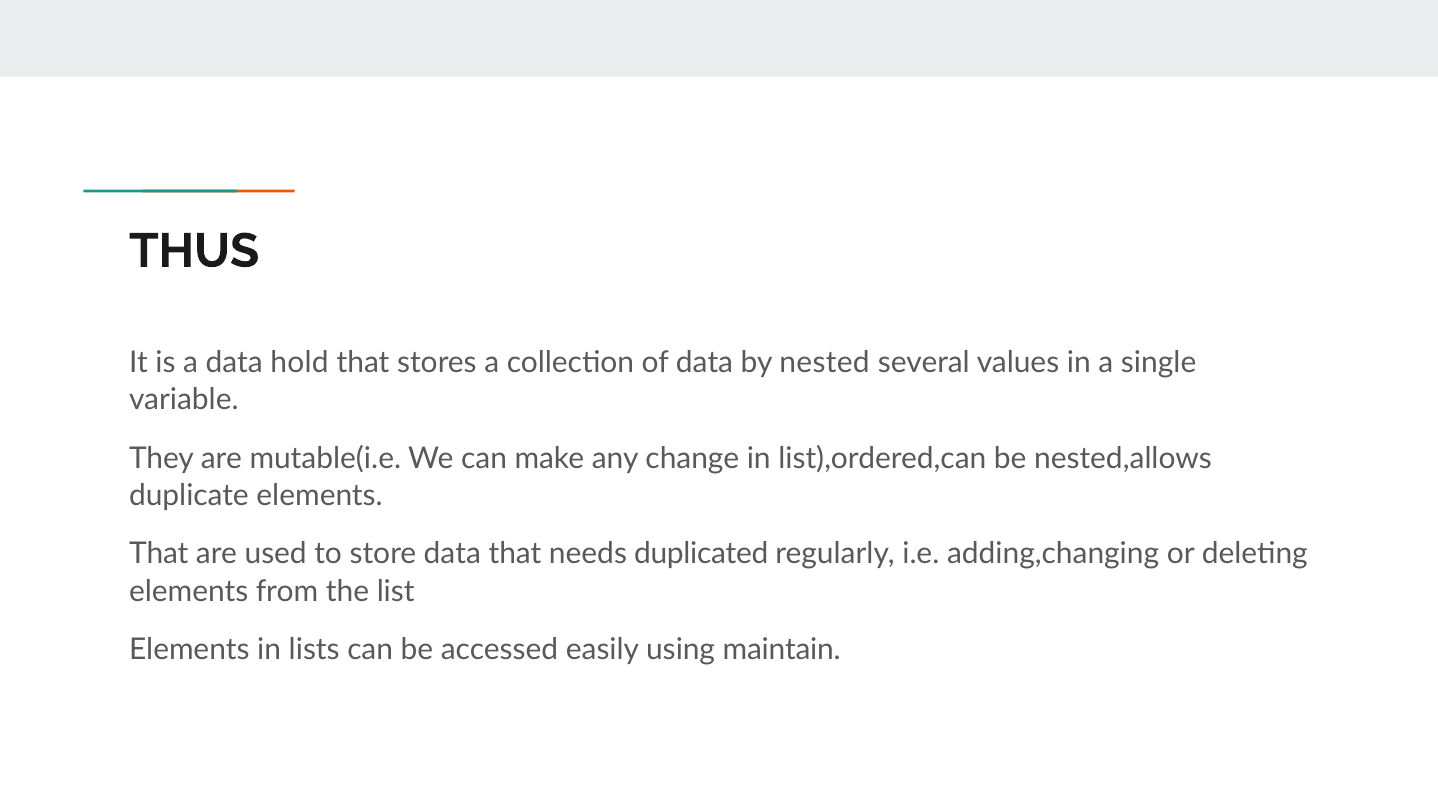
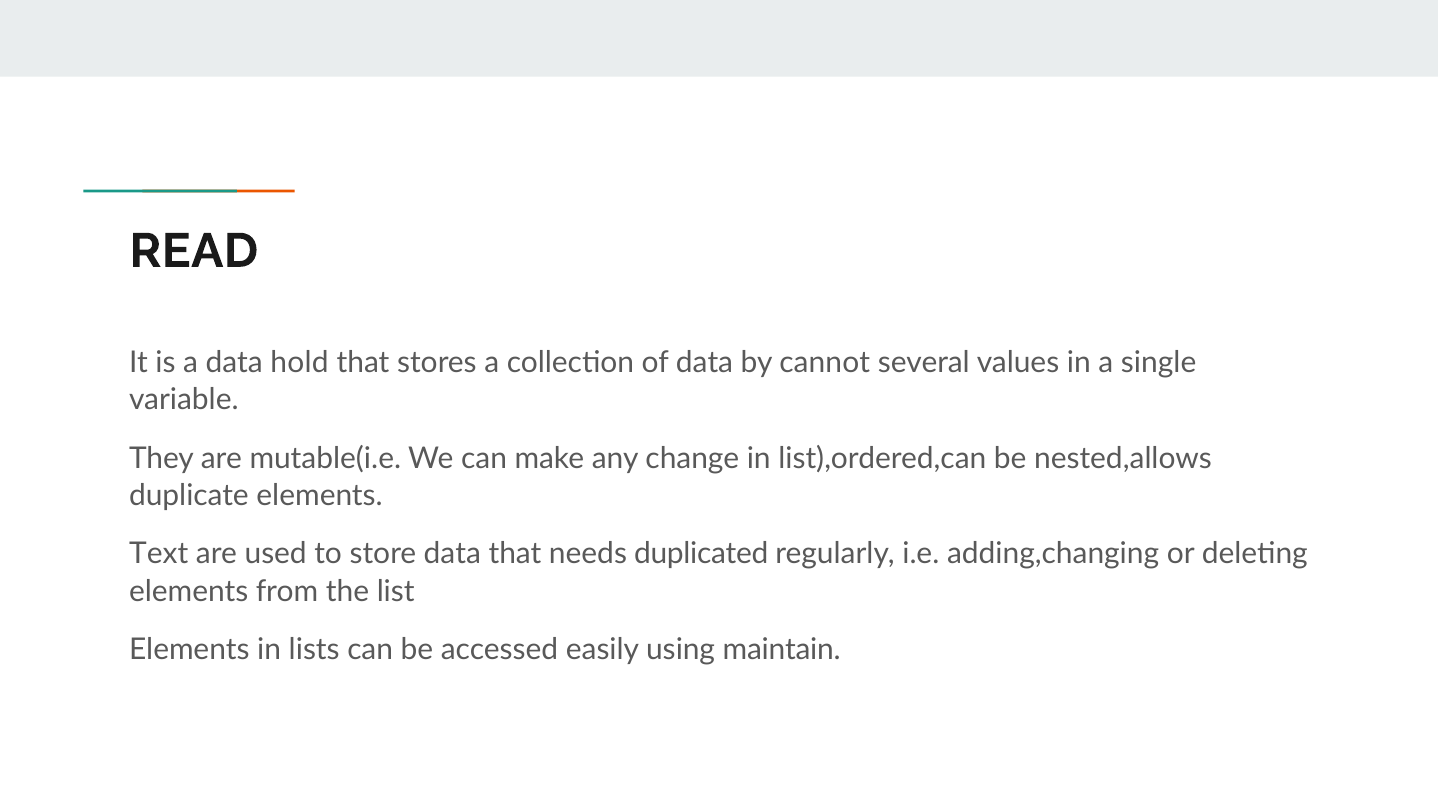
THUS: THUS -> READ (194, 251)
nested: nested -> cannot (825, 362)
That: That -> Text (159, 554)
